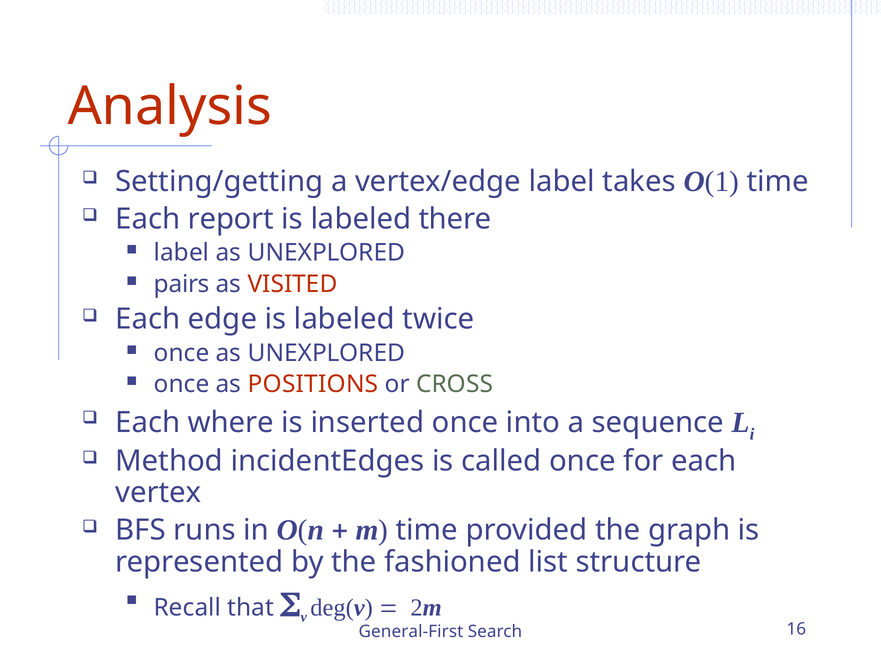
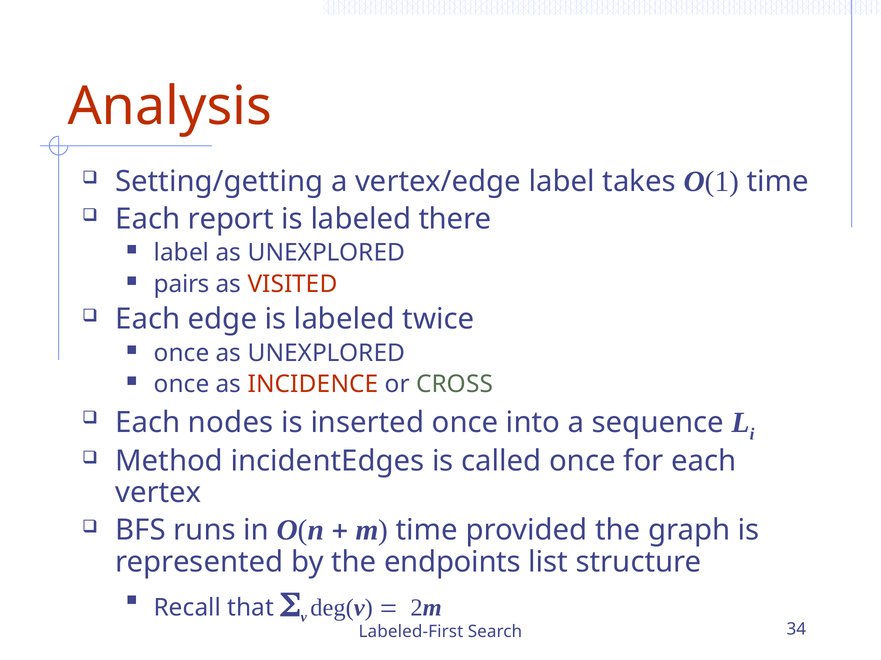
POSITIONS: POSITIONS -> INCIDENCE (313, 385)
where: where -> nodes (231, 423)
fashioned: fashioned -> endpoints (452, 563)
General-First: General-First -> Labeled-First (411, 633)
16: 16 -> 34 (796, 630)
